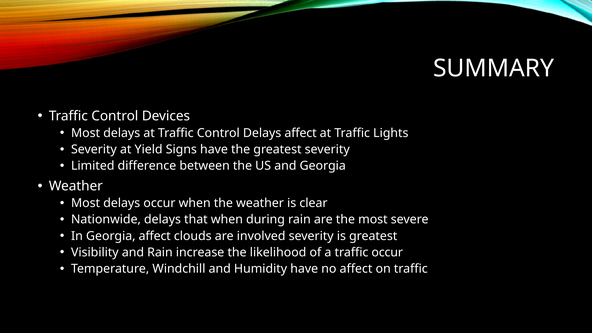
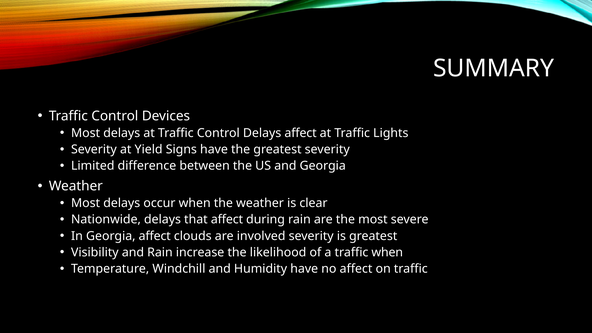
that when: when -> affect (227, 220)
traffic occur: occur -> when (387, 252)
